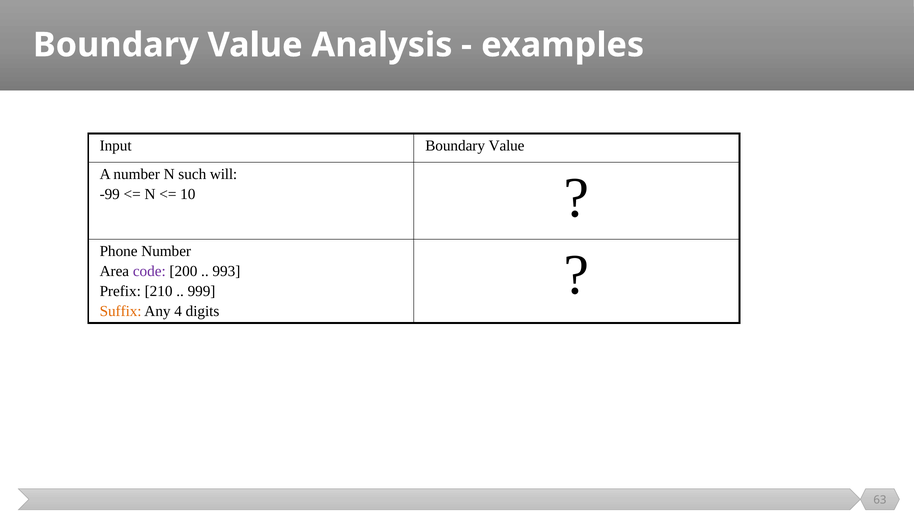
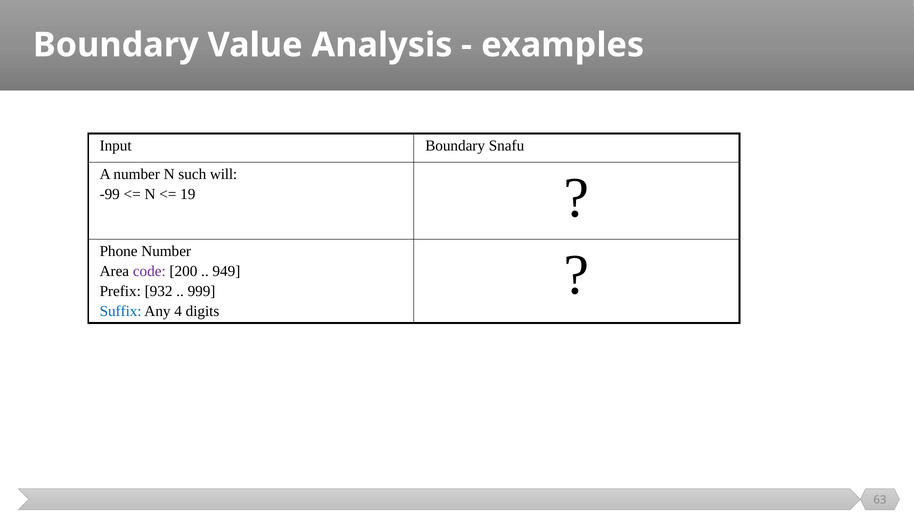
Input Boundary Value: Value -> Snafu (507, 146)
10: 10 -> 19 (188, 194)
993: 993 -> 949 (226, 271)
210: 210 -> 932 (159, 291)
Suffix colour: orange -> blue (121, 311)
